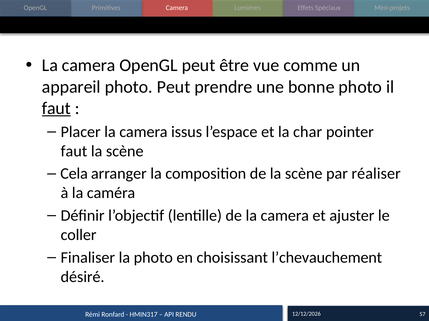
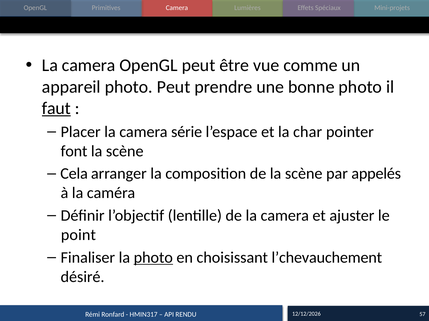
issus: issus -> série (187, 132)
faut: faut -> font (74, 151)
réaliser: réaliser -> appelés (376, 174)
coller: coller -> point (78, 235)
photo underline: none -> present (153, 258)
